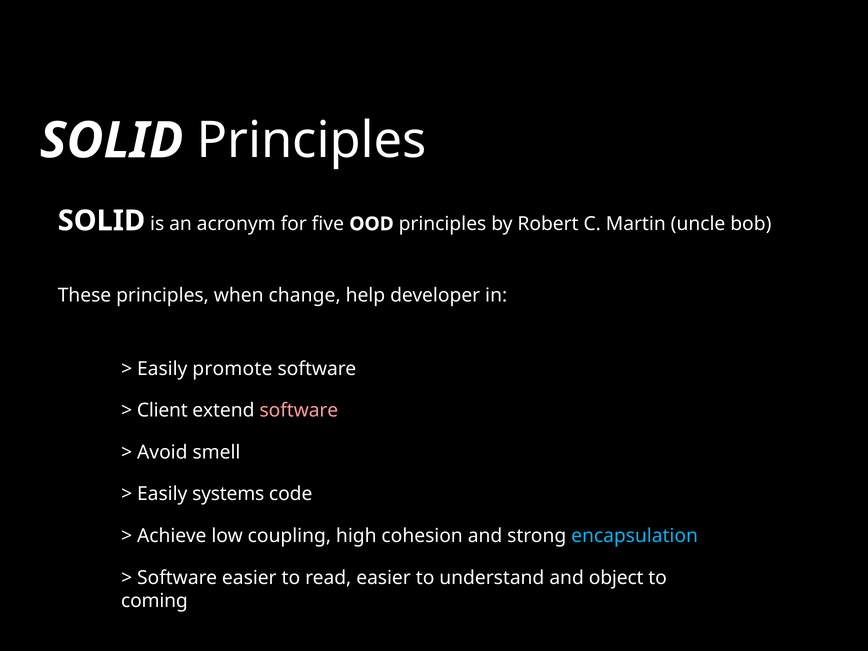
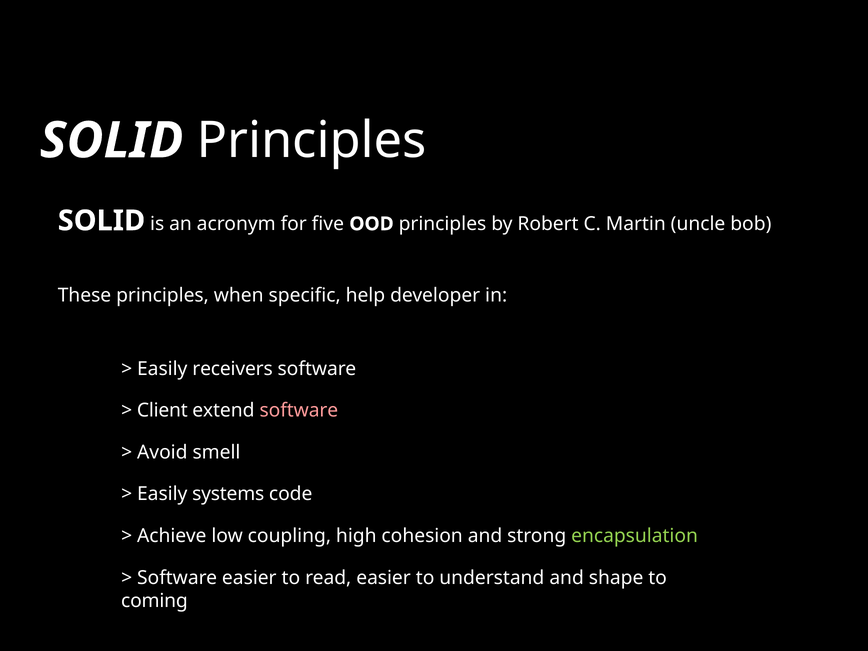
change: change -> specific (305, 295)
promote: promote -> receivers (233, 369)
encapsulation colour: light blue -> light green (635, 536)
object: object -> shape (616, 578)
